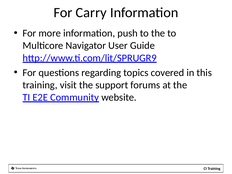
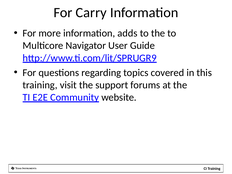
push: push -> adds (127, 33)
